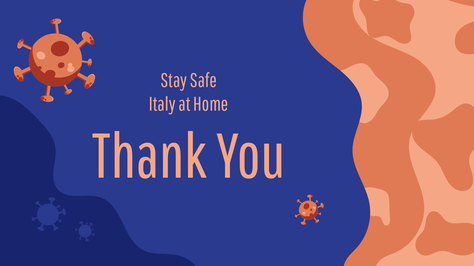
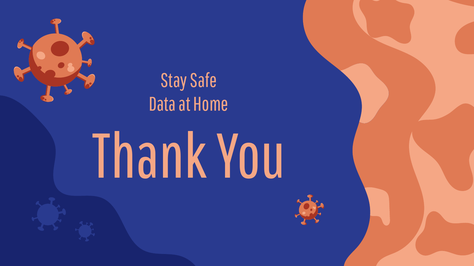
Italy: Italy -> Data (162, 105)
